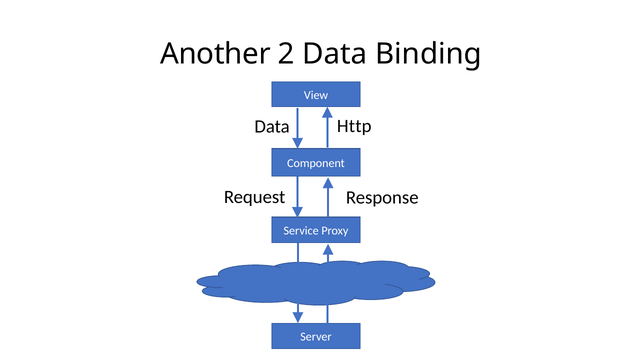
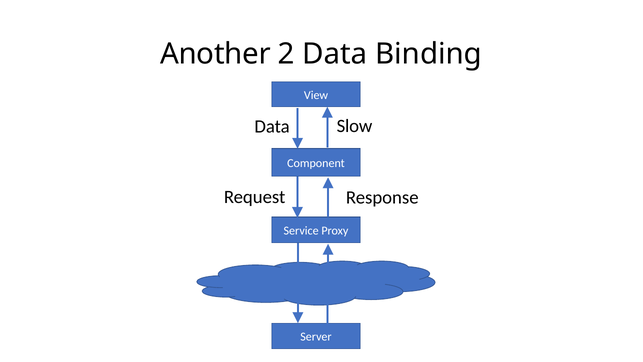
Http: Http -> Slow (354, 126)
